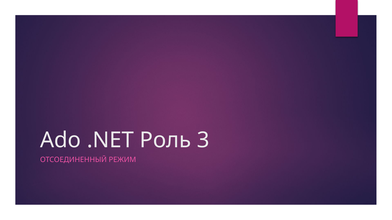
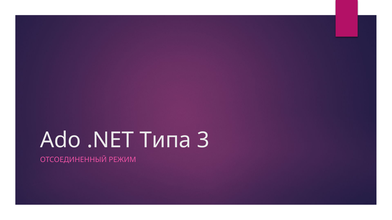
Роль: Роль -> Типа (165, 140)
